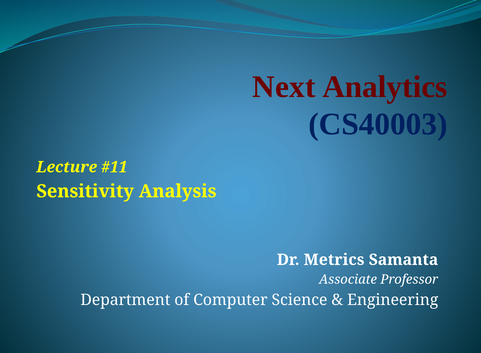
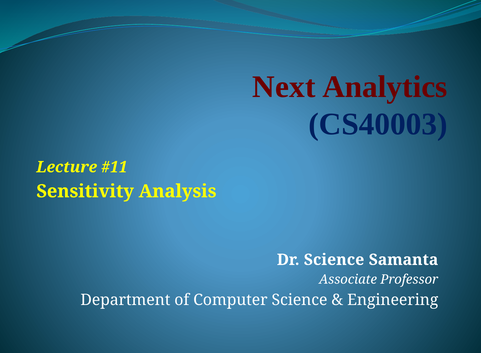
Dr Metrics: Metrics -> Science (334, 259)
